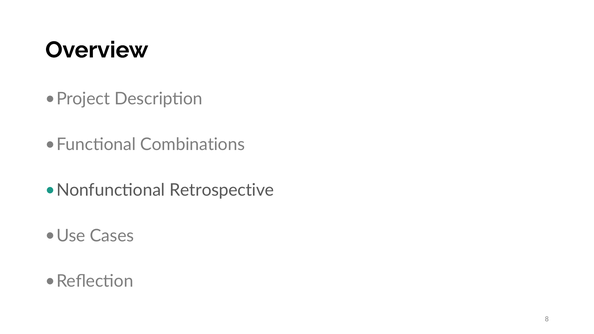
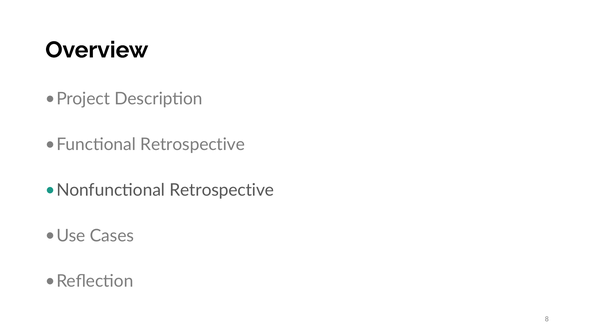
Functional Combinations: Combinations -> Retrospective (193, 144)
